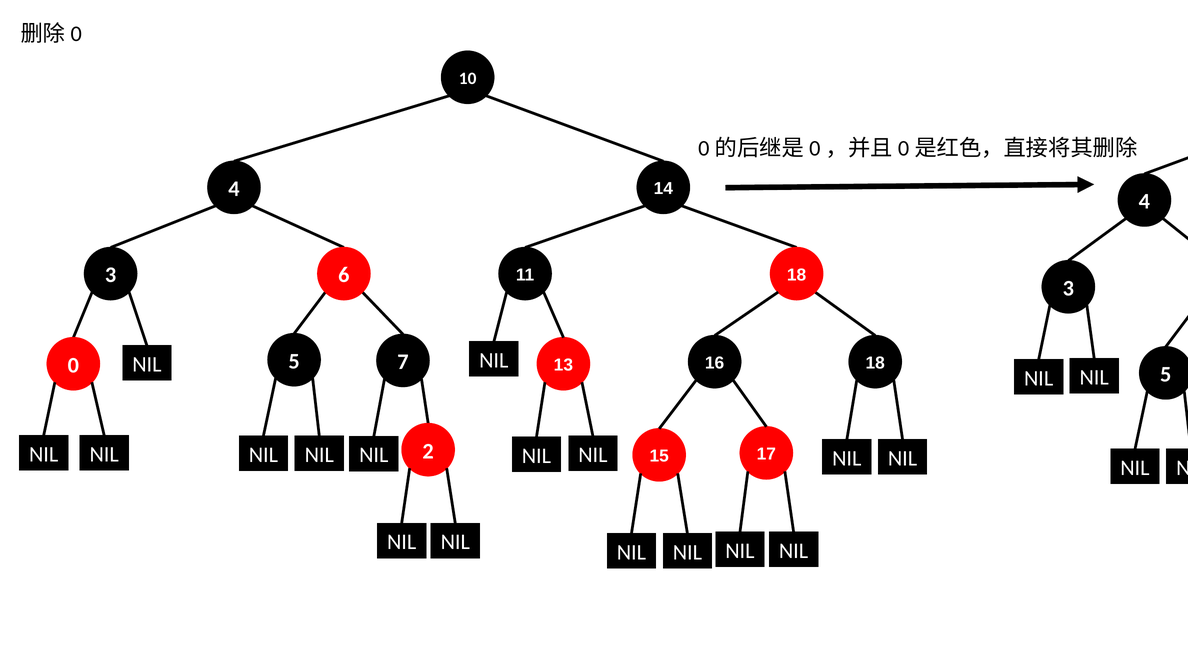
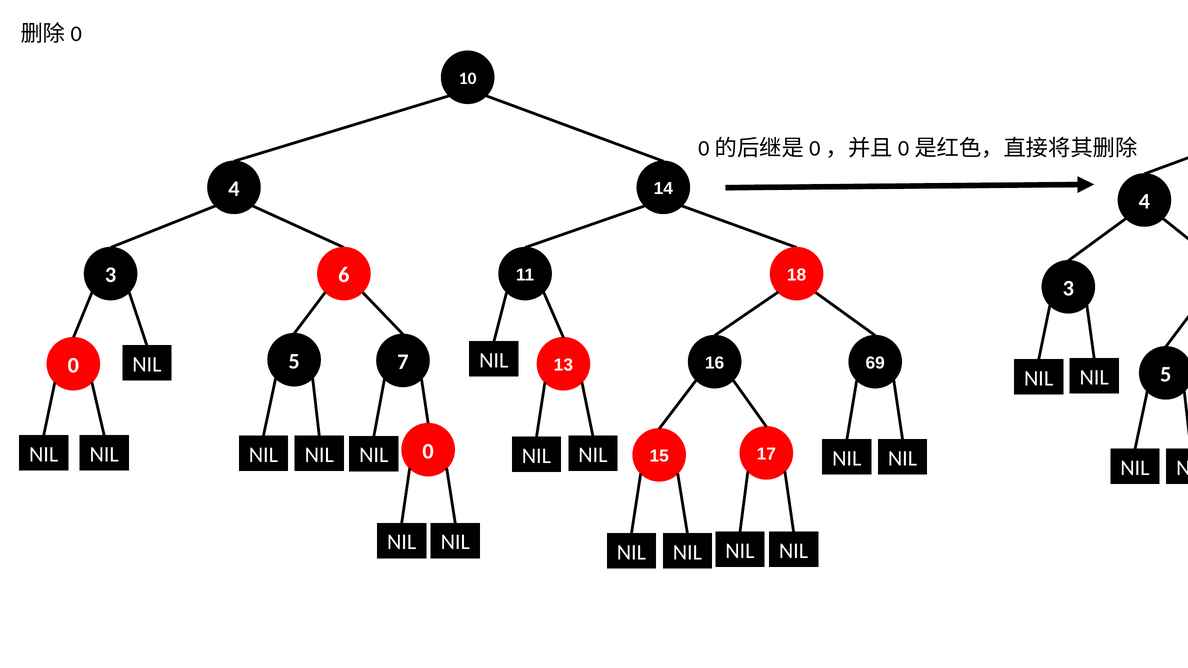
7 18: 18 -> 69 (875, 363)
NIL NIL 2: 2 -> 0 (428, 451)
